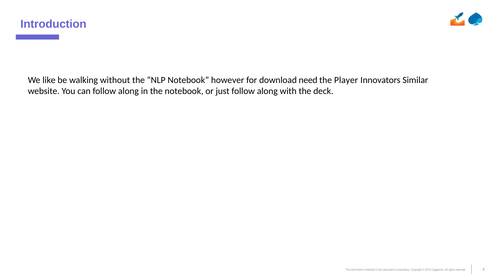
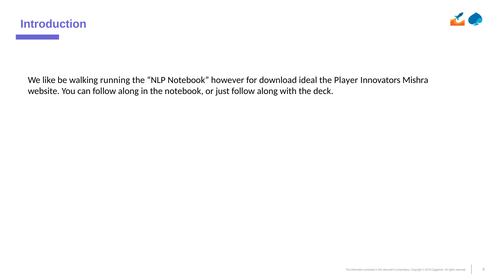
without: without -> running (115, 80)
need: need -> ideal (308, 80)
Similar: Similar -> Mishra (415, 80)
